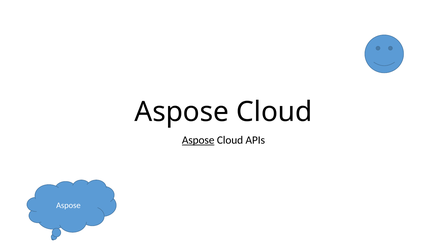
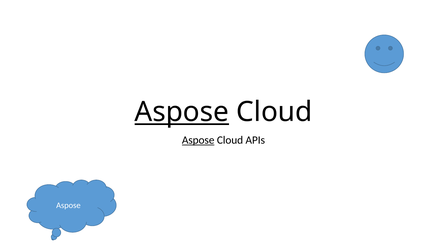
Aspose underline: none -> present (182, 112)
